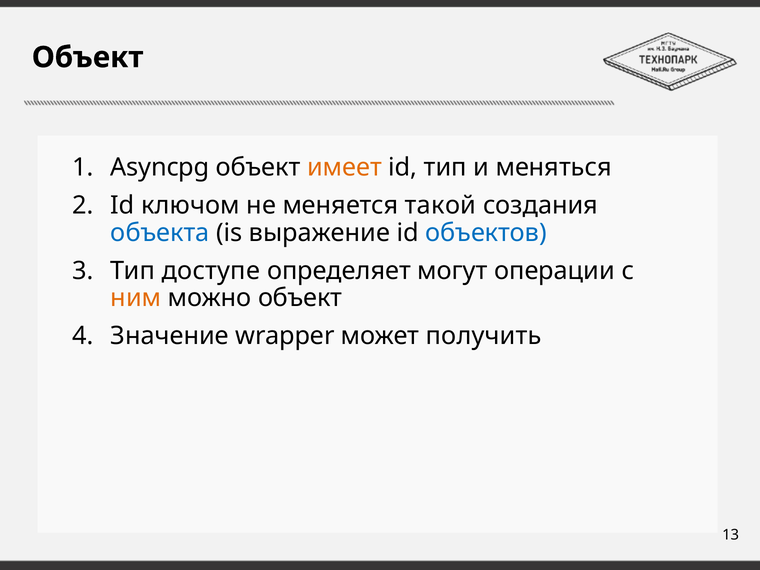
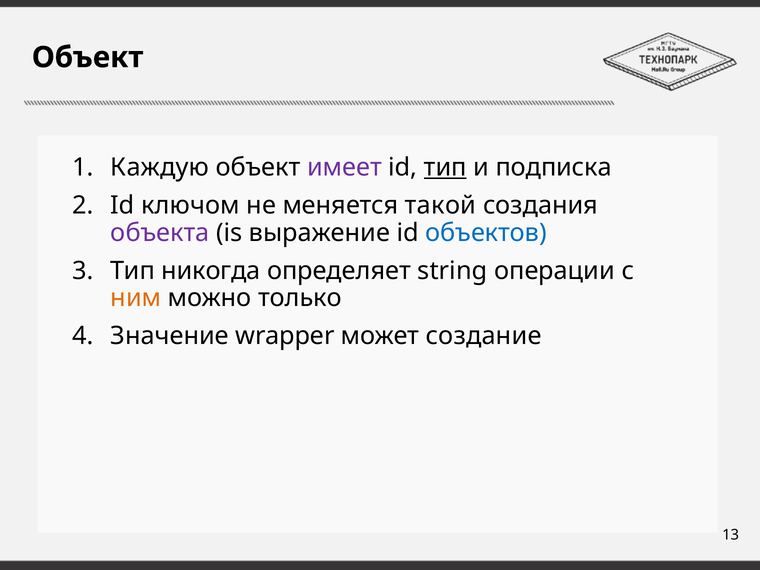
Asyncpg: Asyncpg -> Каждую (160, 168)
имеет colour: orange -> purple (345, 168)
тип underline: none -> present (445, 168)
меняться: меняться -> подписка (554, 168)
объекта colour: blue -> purple (160, 233)
доступе: доступе -> никогда (211, 271)
могут: могут -> string (452, 271)
можно объект: объект -> только (300, 298)
получить: получить -> создание (484, 336)
